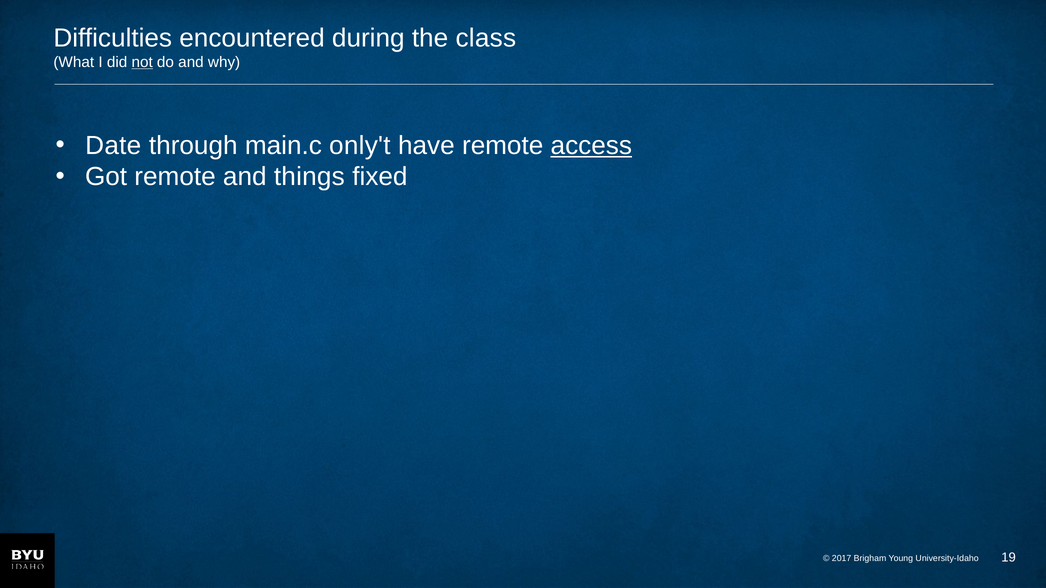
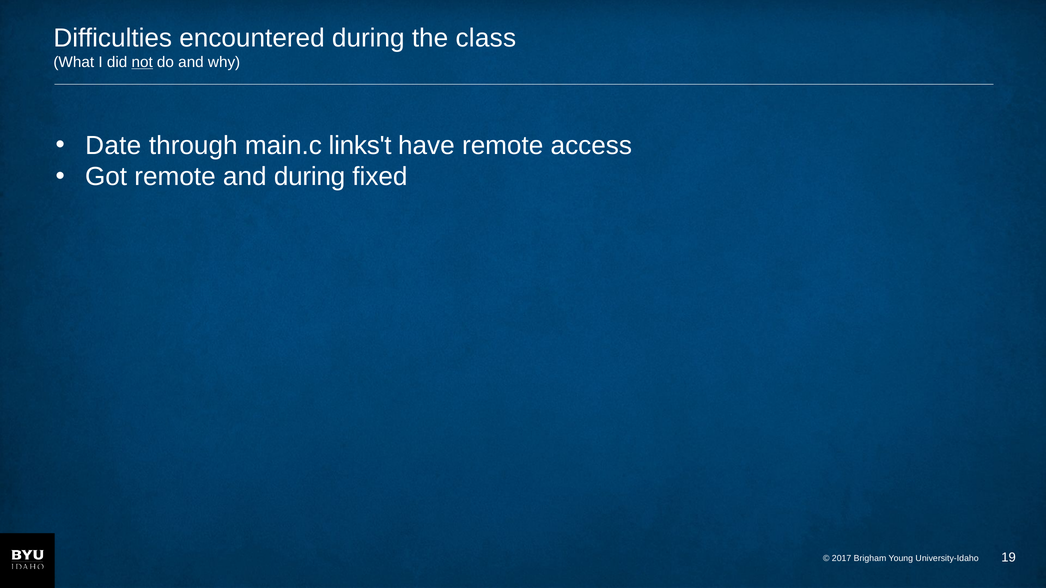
only't: only't -> links't (360, 146)
access underline: present -> none (591, 146)
and things: things -> during (310, 177)
